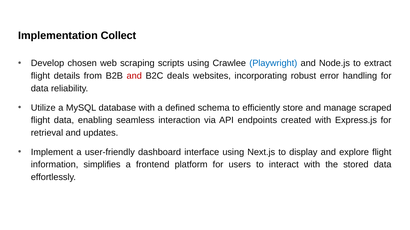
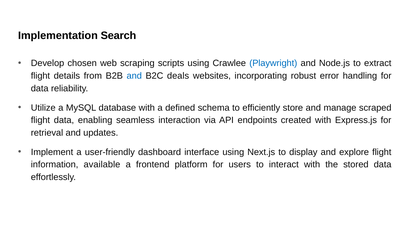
Collect: Collect -> Search (118, 36)
and colour: red -> blue (134, 76)
simplifies: simplifies -> available (102, 165)
